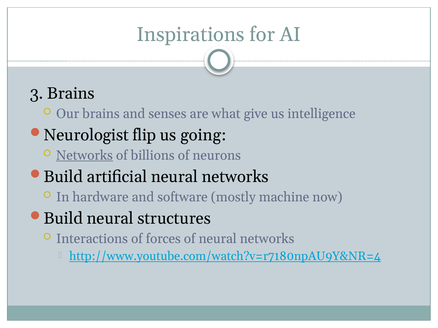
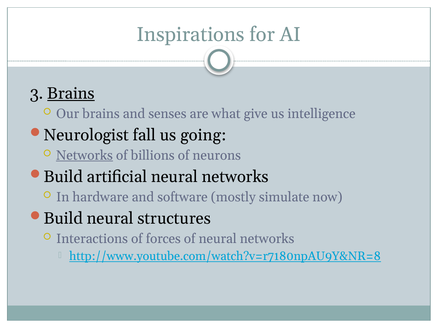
Brains underline: none -> present (71, 93)
flip: flip -> fall (144, 135)
machine: machine -> simulate (284, 197)
http://www.youtube.com/watch?v=r7180npAU9Y&NR=4: http://www.youtube.com/watch?v=r7180npAU9Y&NR=4 -> http://www.youtube.com/watch?v=r7180npAU9Y&NR=8 (225, 257)
